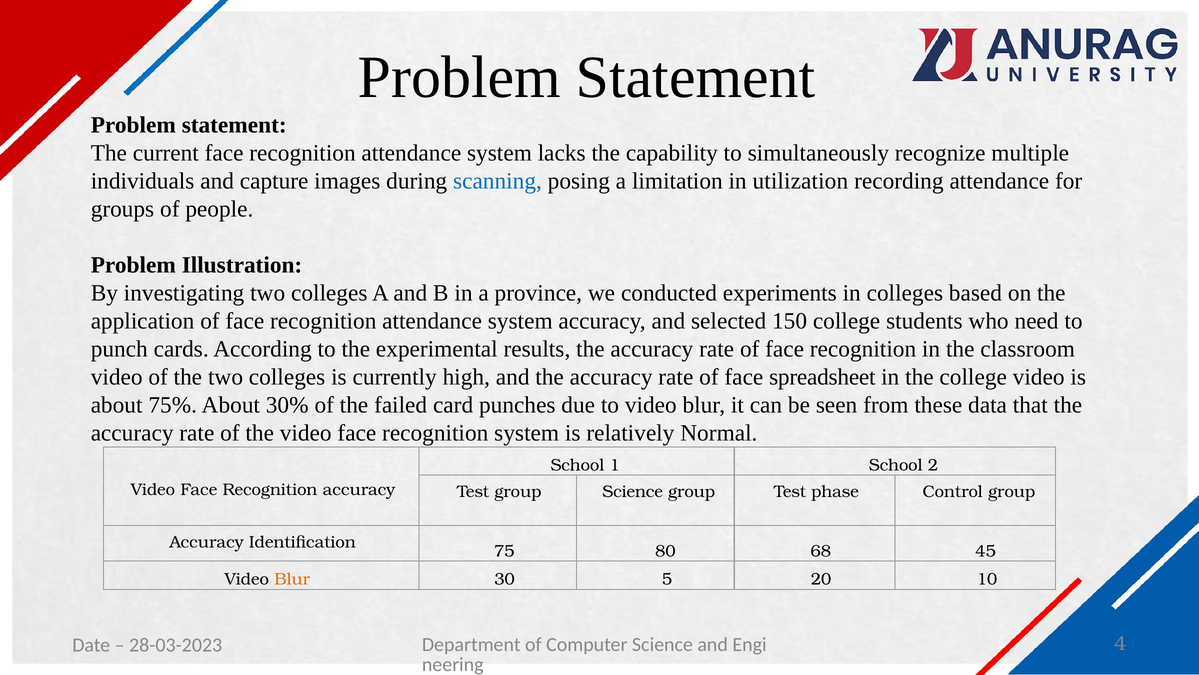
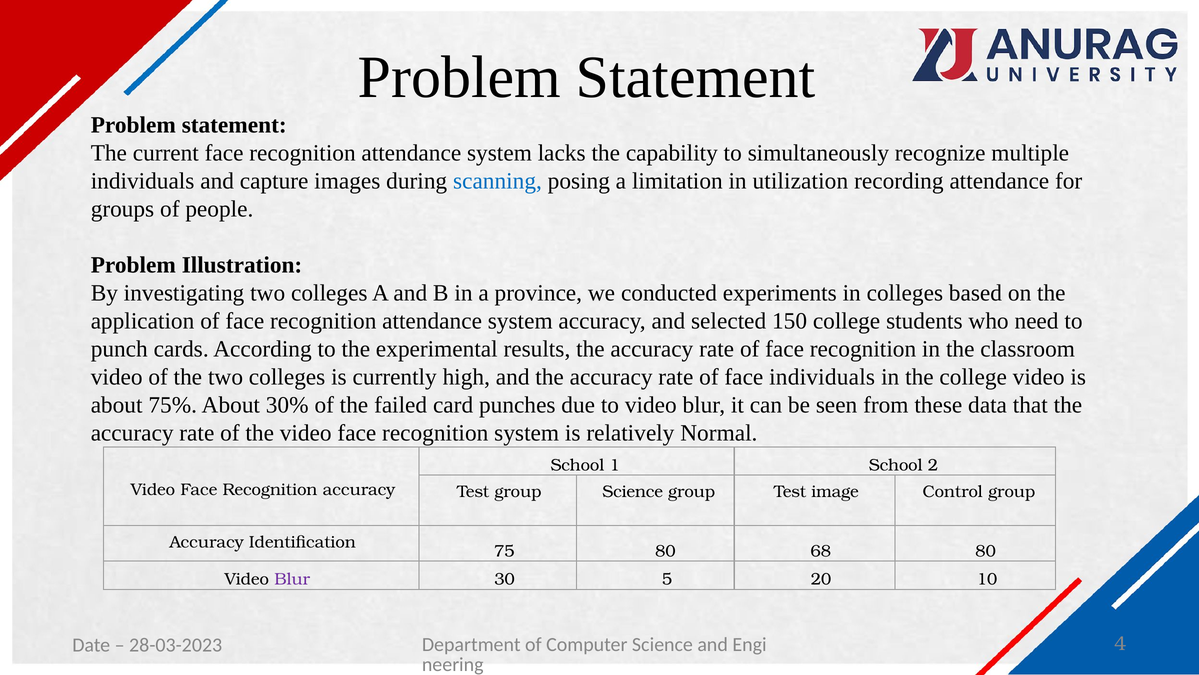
face spreadsheet: spreadsheet -> individuals (822, 377)
phase: phase -> image (835, 491)
68 45: 45 -> 80 (986, 551)
Blur colour: orange -> purple (292, 579)
